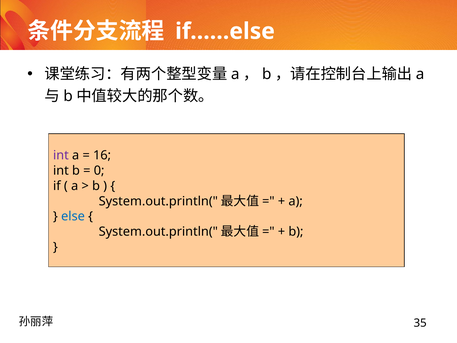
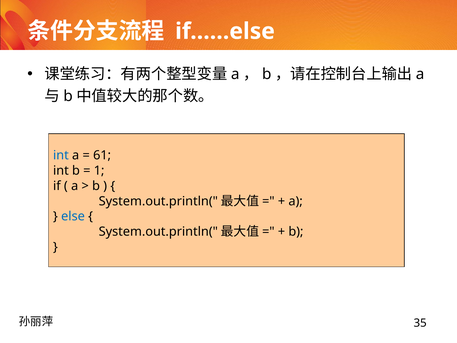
int colour: purple -> blue (61, 155)
16: 16 -> 61 (102, 155)
0: 0 -> 1 (99, 171)
